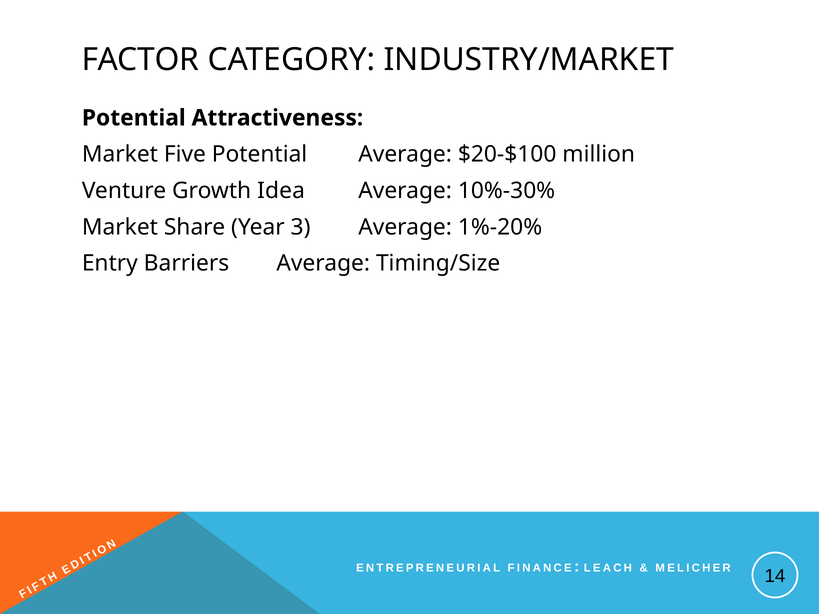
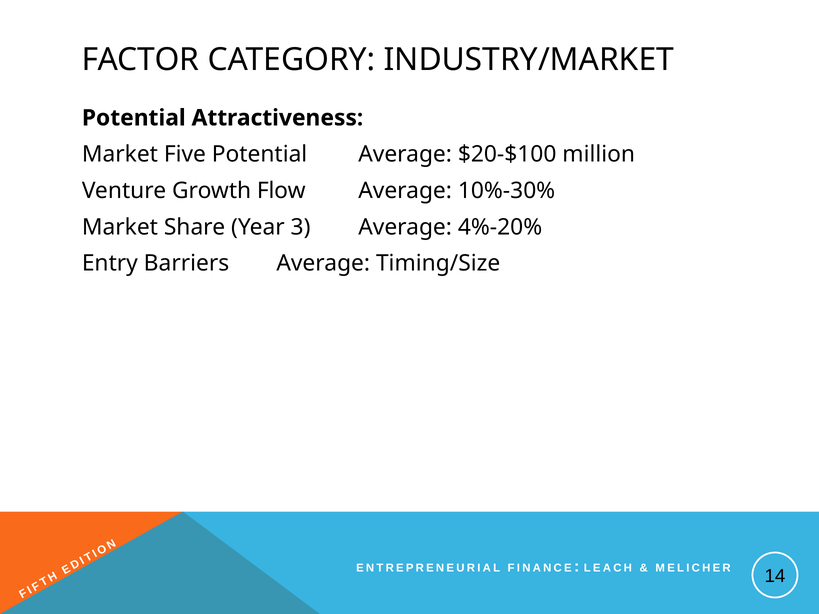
Idea: Idea -> Flow (281, 191)
1%-20%: 1%-20% -> 4%-20% (500, 227)
